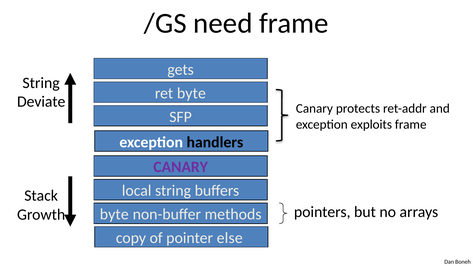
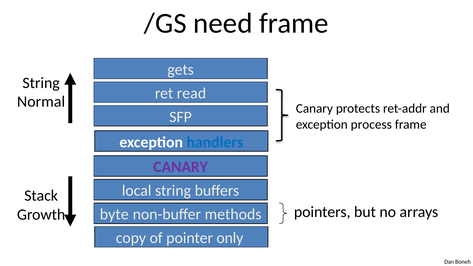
ret byte: byte -> read (191, 93)
Deviate: Deviate -> Normal (41, 102)
exploits: exploits -> process (371, 124)
handlers colour: black -> blue (215, 142)
else: else -> only (230, 238)
